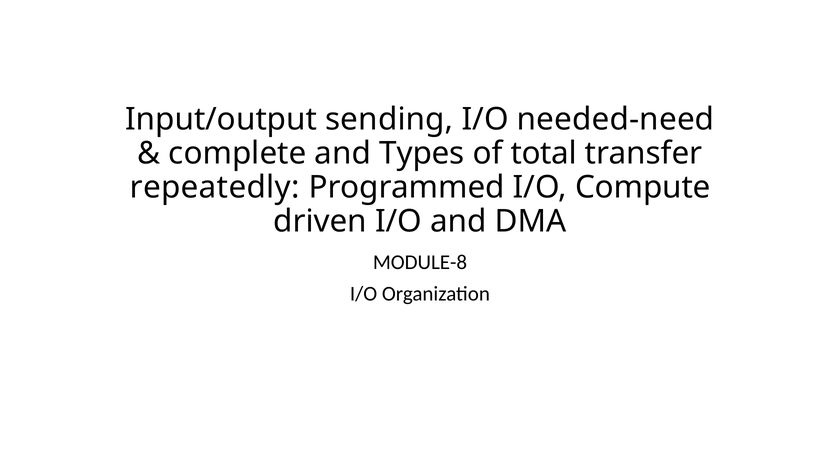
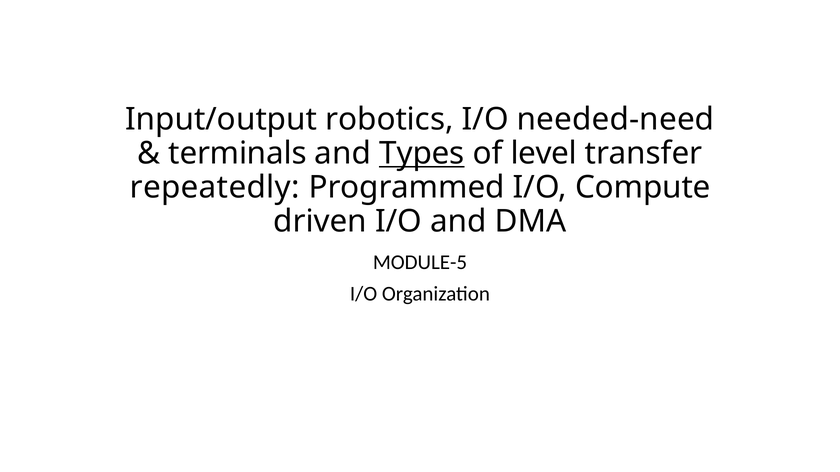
sending: sending -> robotics (389, 119)
complete: complete -> terminals (238, 153)
Types underline: none -> present (422, 153)
total: total -> level (544, 153)
MODULE-8: MODULE-8 -> MODULE-5 (420, 263)
